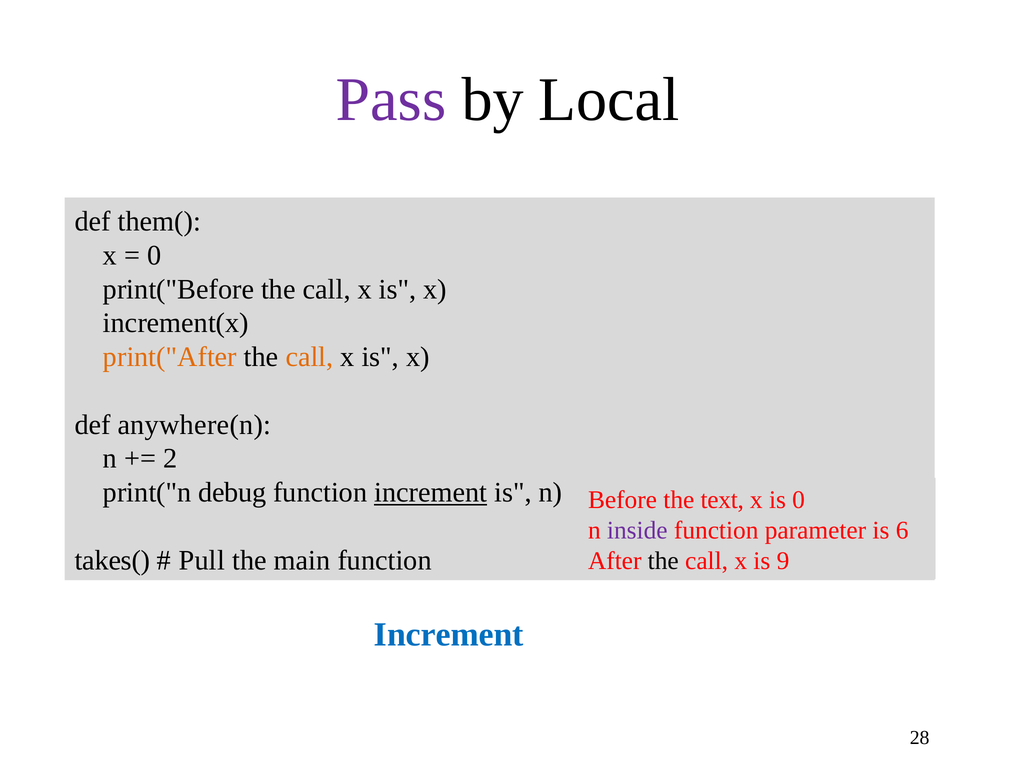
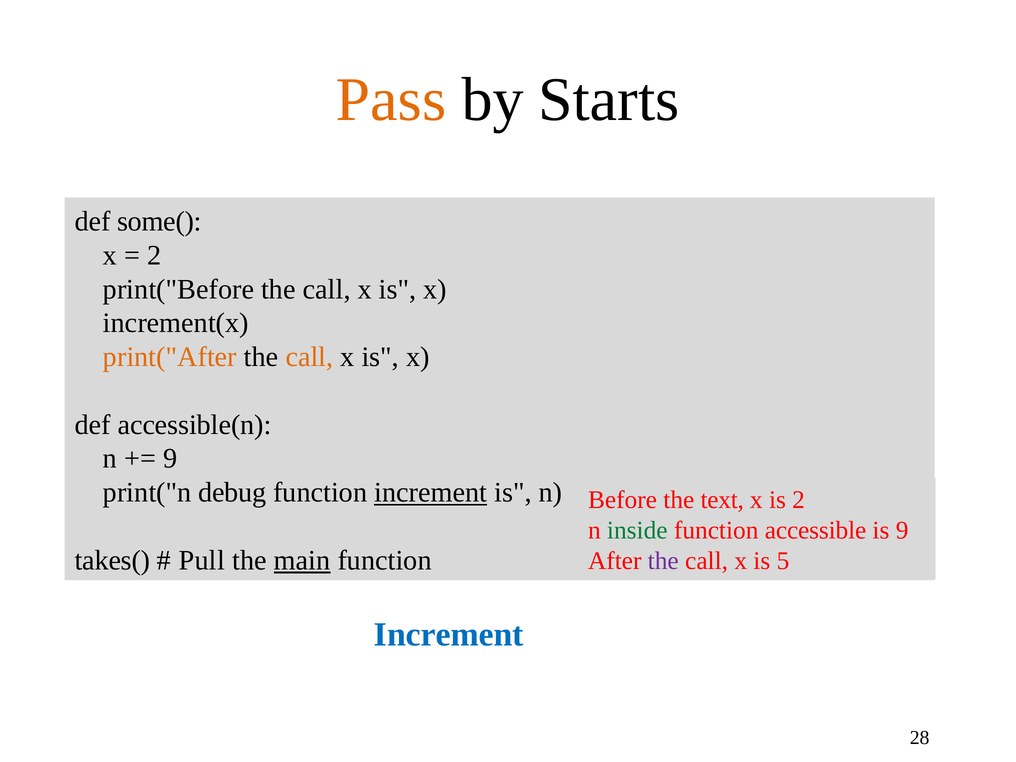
Pass colour: purple -> orange (391, 100)
Local: Local -> Starts (609, 100)
them(: them( -> some( (159, 221)
0: 0 -> 2 (154, 255)
anywhere(n: anywhere(n -> accessible(n (195, 425)
2: 2 -> 9 (170, 459)
is 0: 0 -> 2 (799, 500)
inside colour: purple -> green (637, 530)
parameter: parameter -> accessible (816, 530)
is 6: 6 -> 9 (902, 530)
main underline: none -> present (302, 560)
the colour: black -> purple (663, 561)
9: 9 -> 5 (783, 561)
